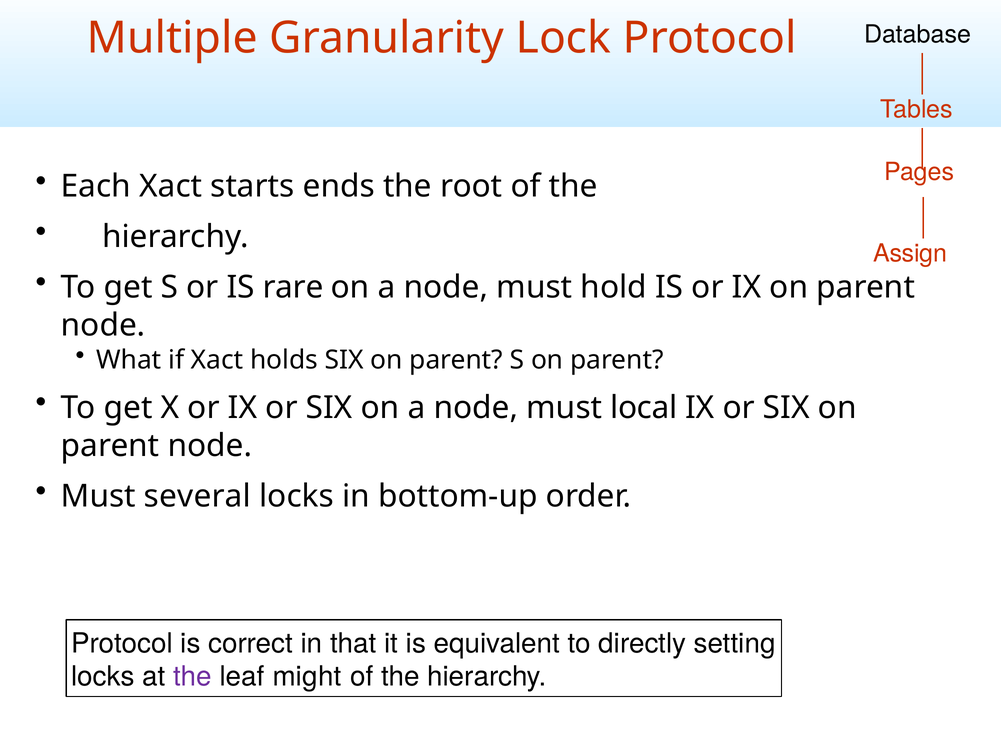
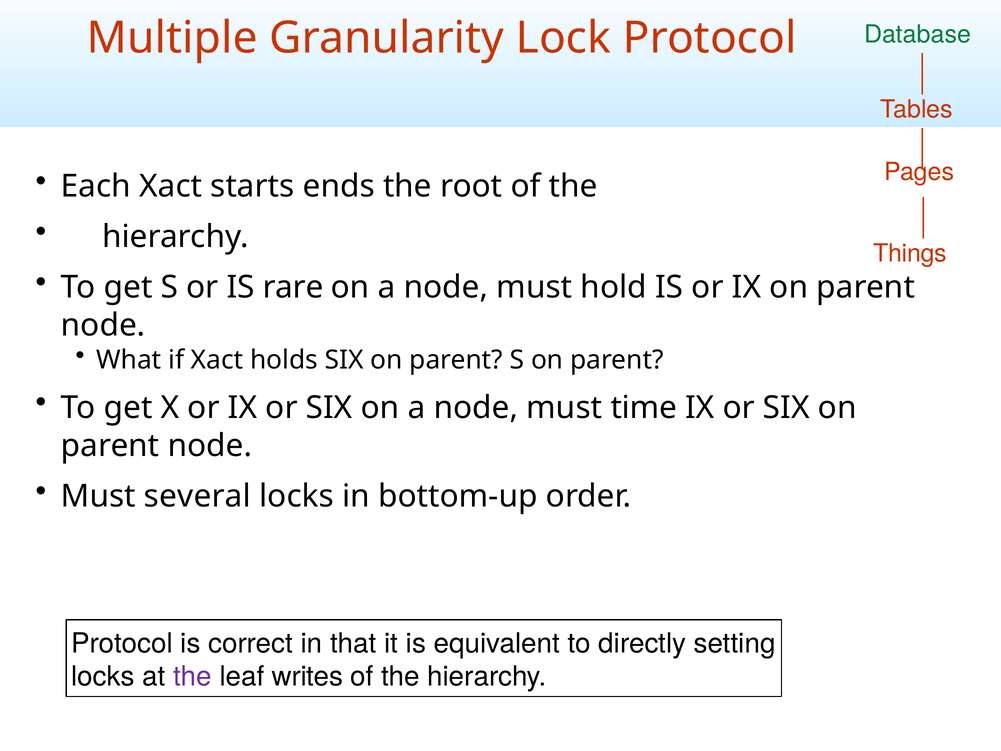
Database colour: black -> green (917, 34)
Assign: Assign -> Things (910, 253)
local: local -> time (644, 408)
might: might -> writes (307, 677)
